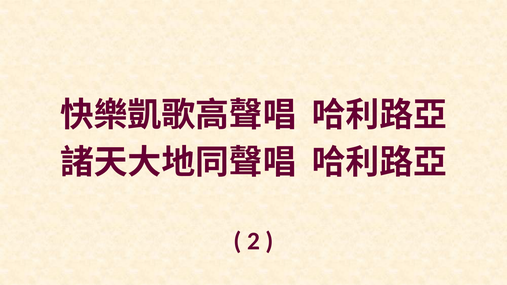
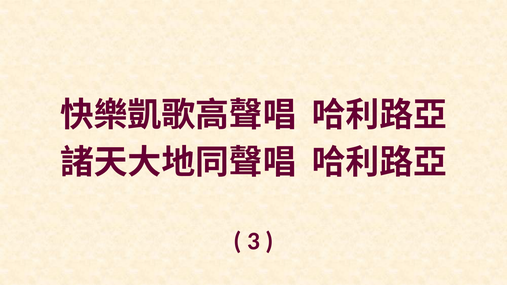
2: 2 -> 3 (253, 241)
